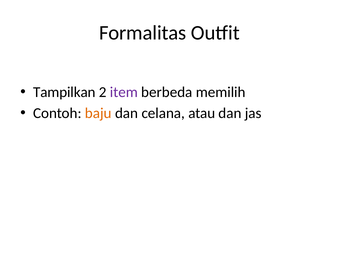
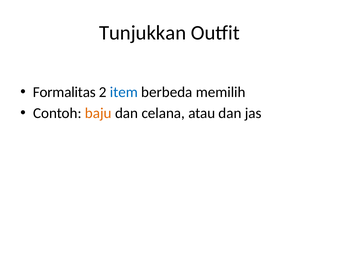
Formalitas: Formalitas -> Tunjukkan (143, 33)
Tampilkan: Tampilkan -> Formalitas (64, 92)
item colour: purple -> blue (124, 92)
